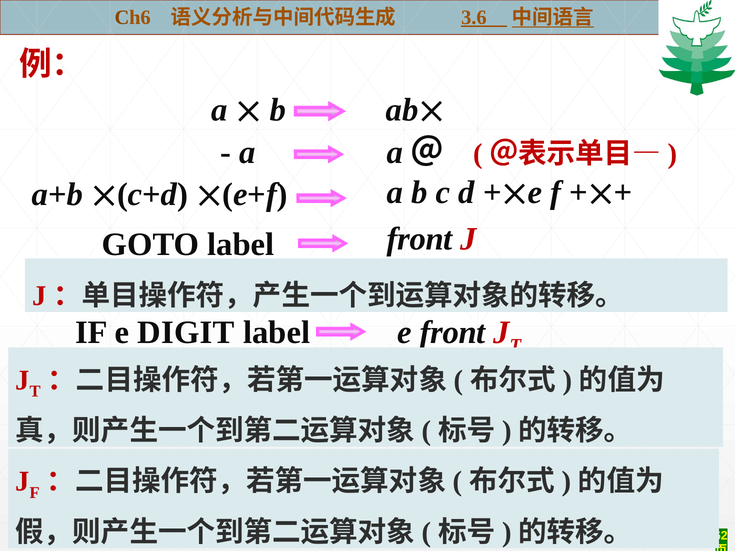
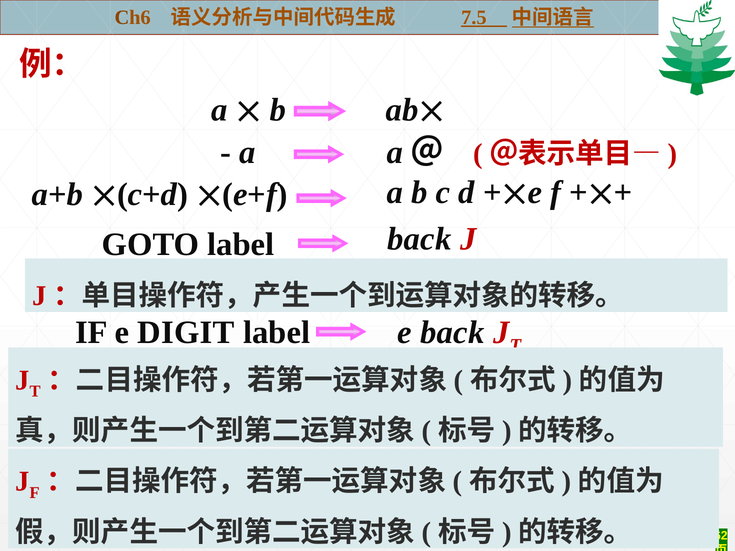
3.6: 3.6 -> 7.5 (474, 17)
front: front -> back (419, 239)
e front: front -> back (452, 333)
